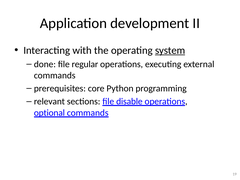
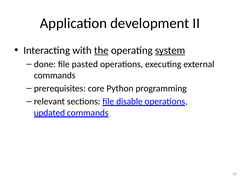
the underline: none -> present (101, 50)
regular: regular -> pasted (85, 64)
optional: optional -> updated (49, 113)
